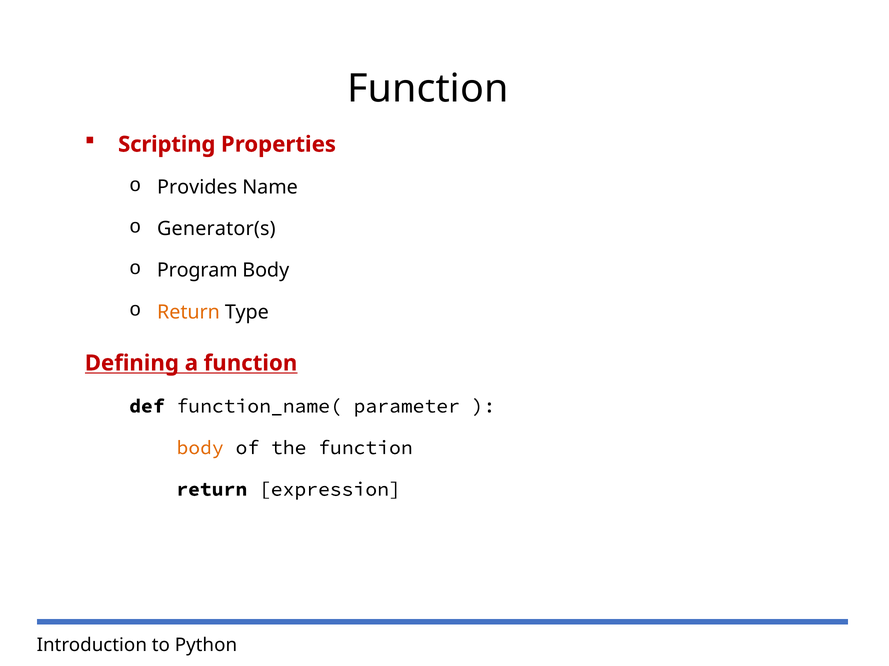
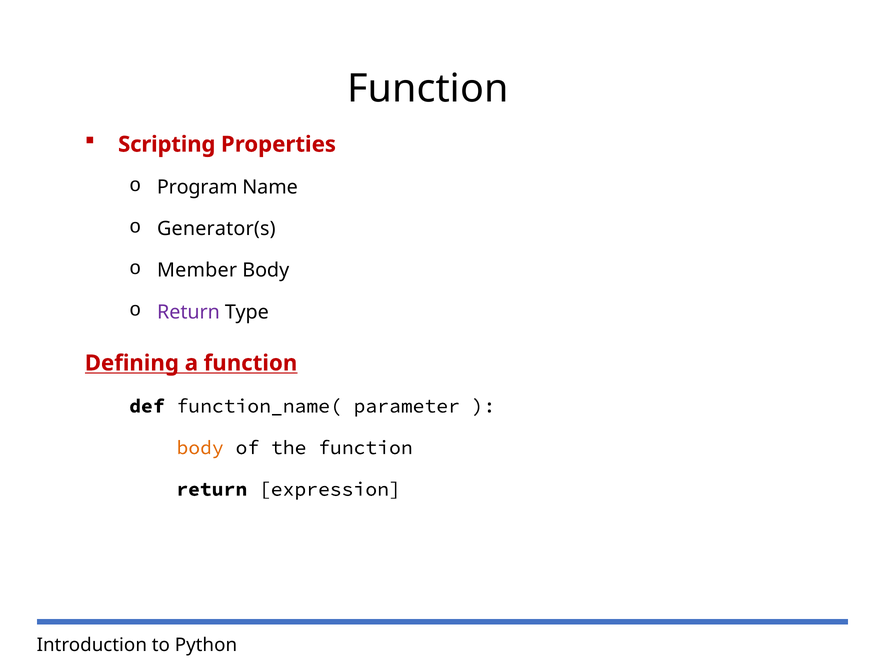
Provides: Provides -> Program (197, 187)
Program: Program -> Member (197, 271)
Return colour: orange -> purple (188, 312)
